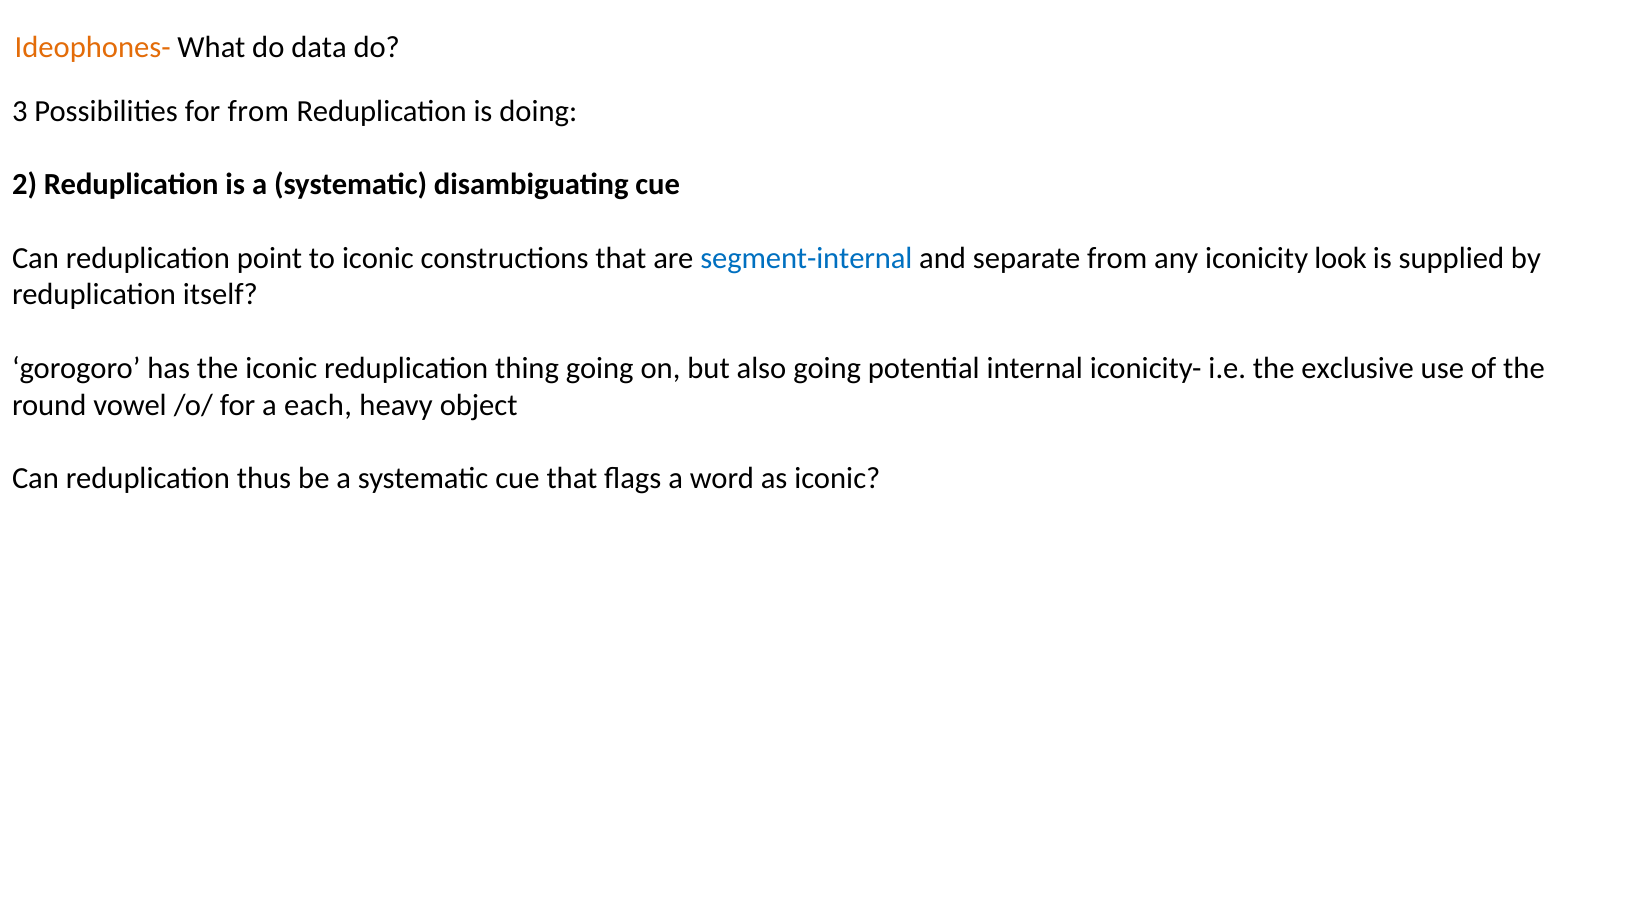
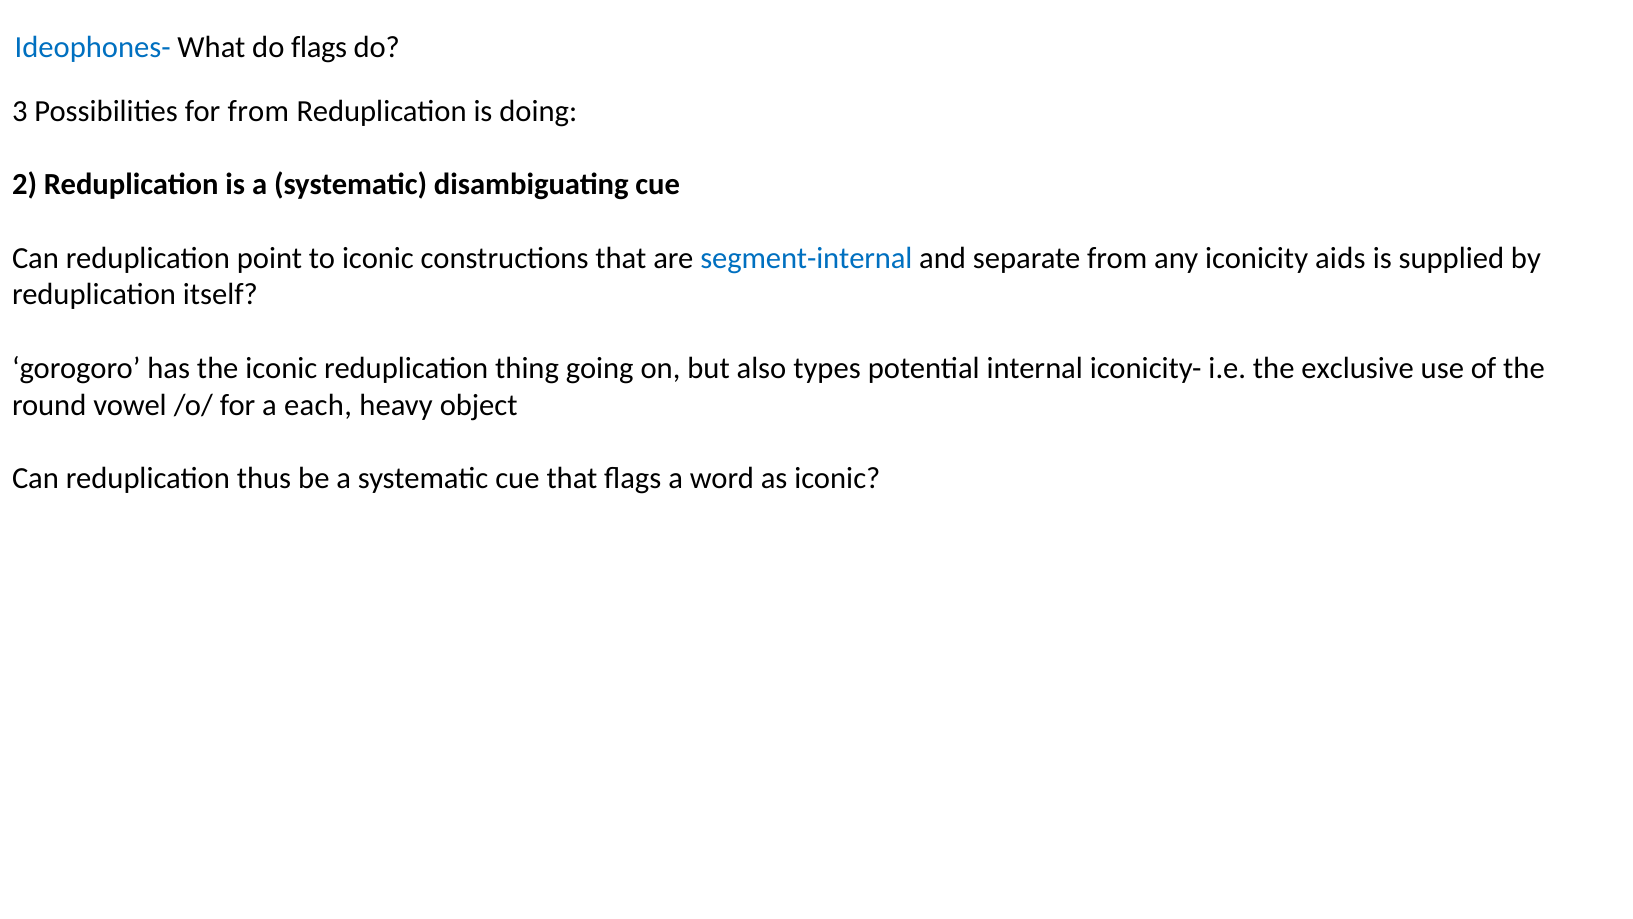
Ideophones- colour: orange -> blue (93, 47)
do data: data -> flags (319, 47)
look: look -> aids (1340, 258)
also going: going -> types (827, 368)
